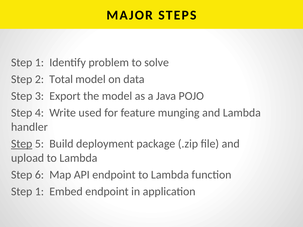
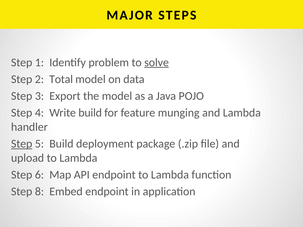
solve underline: none -> present (157, 62)
Write used: used -> build (90, 113)
1: 1 -> 8 (39, 192)
